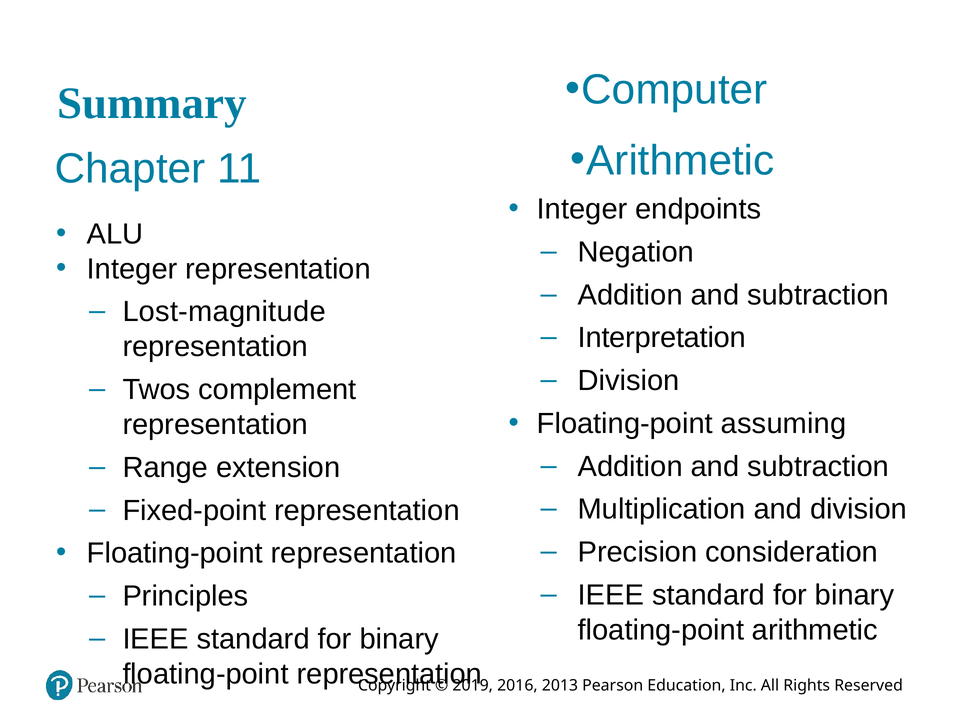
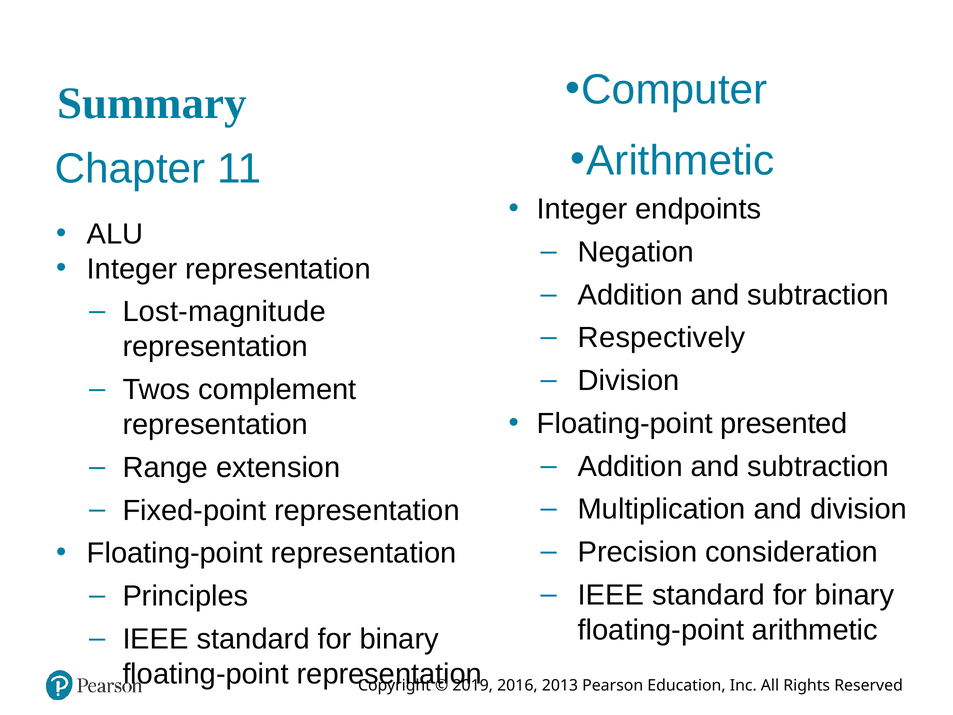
Interpretation: Interpretation -> Respectively (662, 338)
assuming: assuming -> presented (784, 423)
